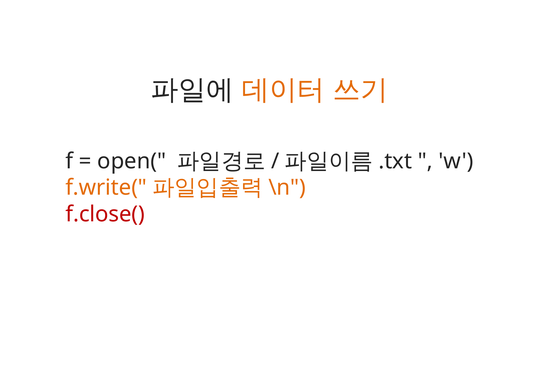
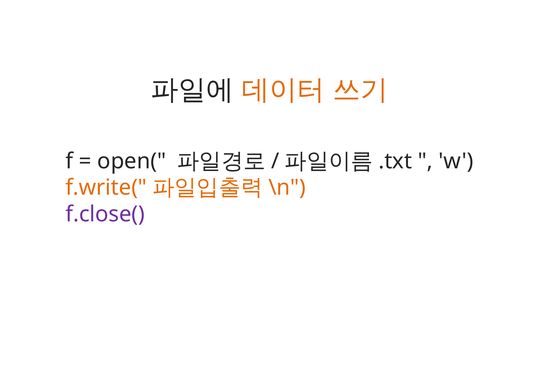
f.close( colour: red -> purple (105, 214)
